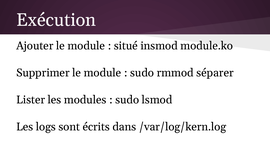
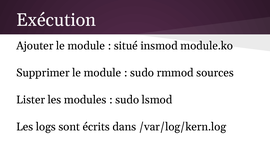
séparer: séparer -> sources (215, 73)
